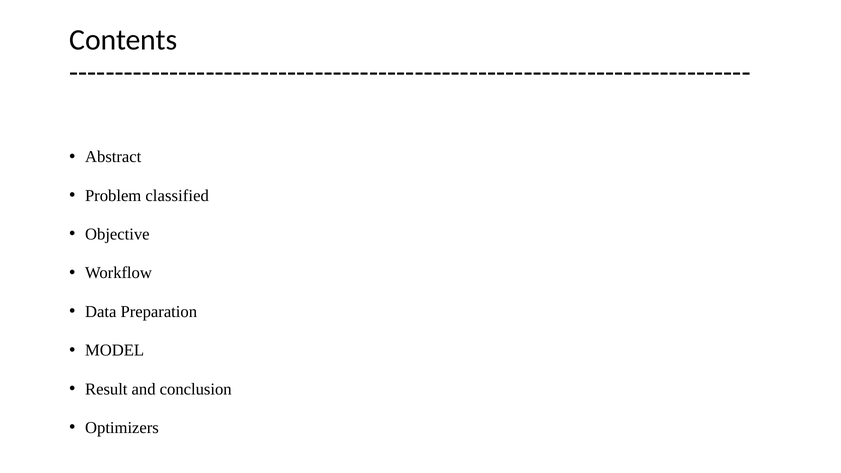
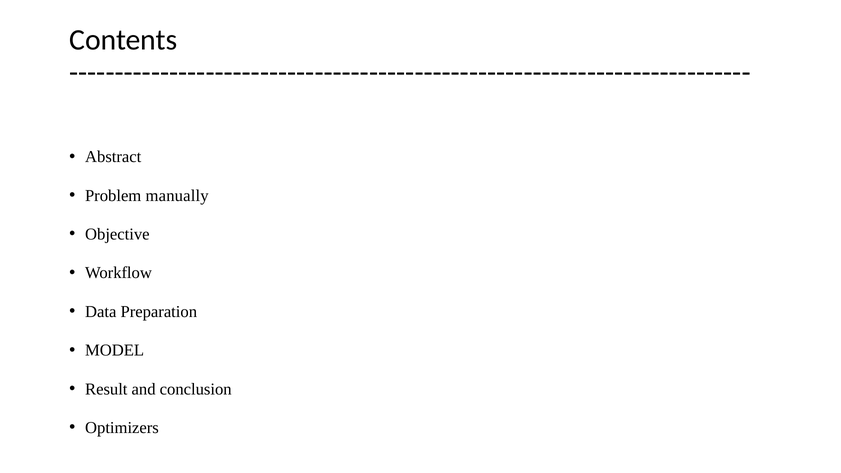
classified: classified -> manually (177, 196)
